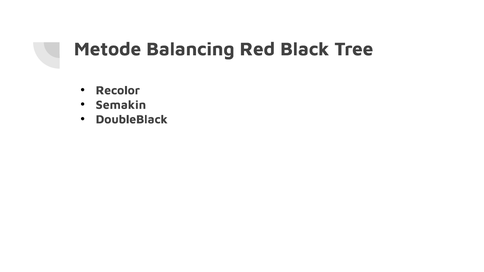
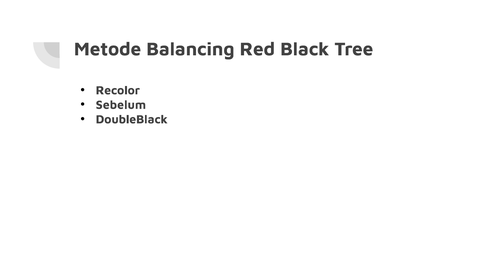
Semakin: Semakin -> Sebelum (121, 105)
